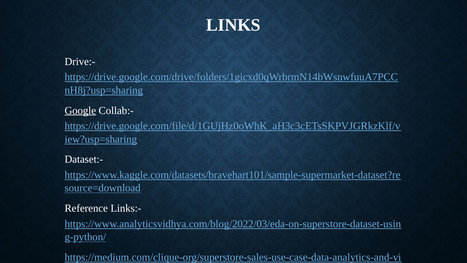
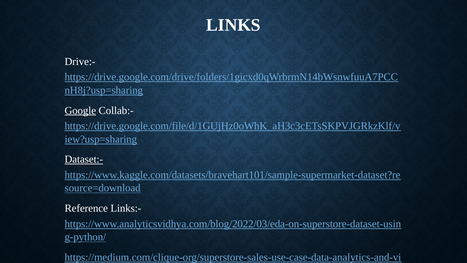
Dataset:- underline: none -> present (84, 159)
